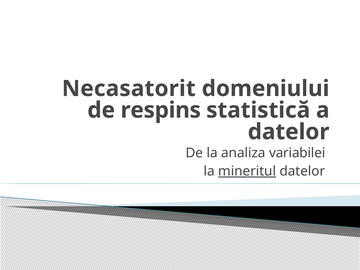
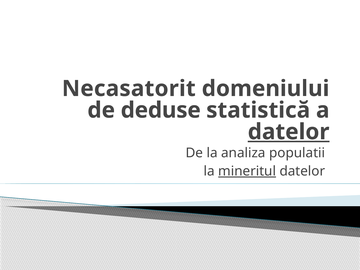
respins: respins -> deduse (161, 110)
datelor underline: none -> present (289, 132)
variabilei: variabilei -> populatii (297, 153)
